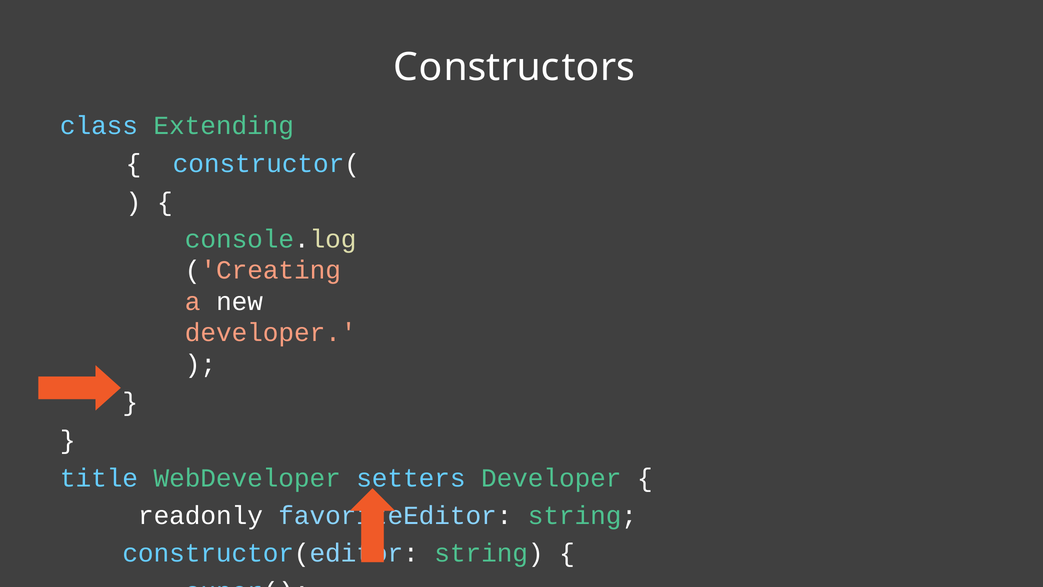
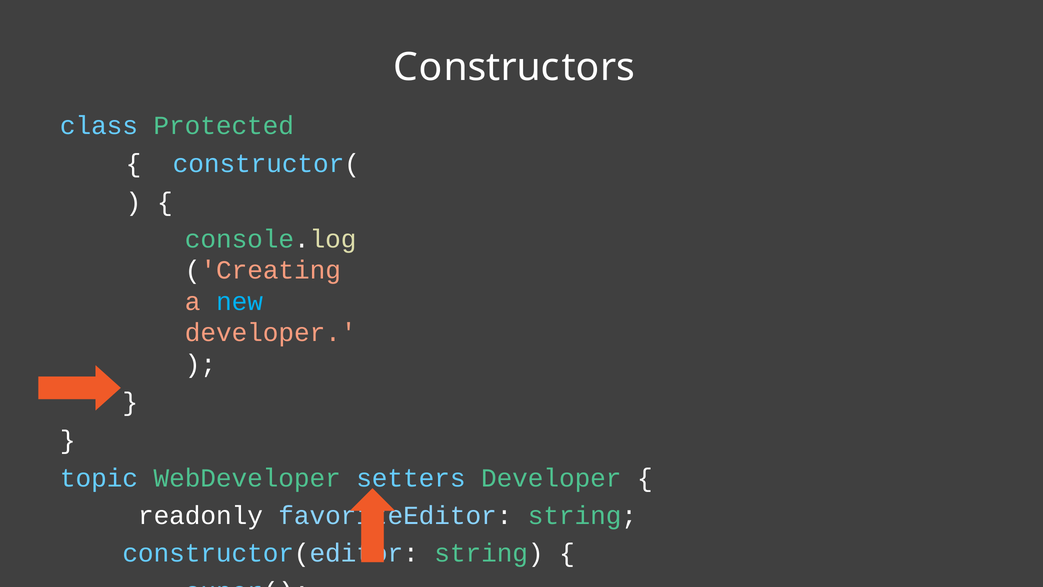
Extending: Extending -> Protected (224, 126)
new colour: white -> light blue (240, 301)
title: title -> topic (99, 478)
